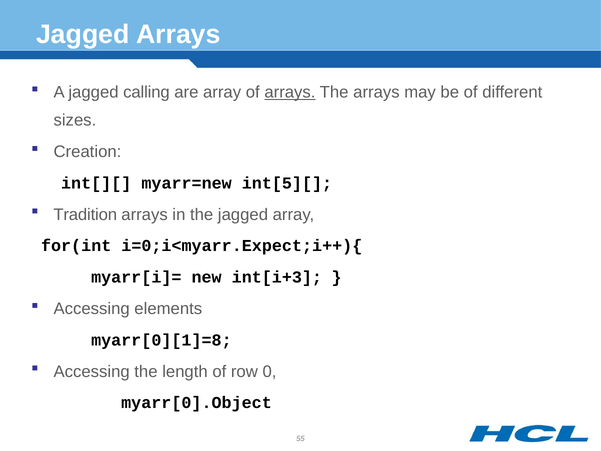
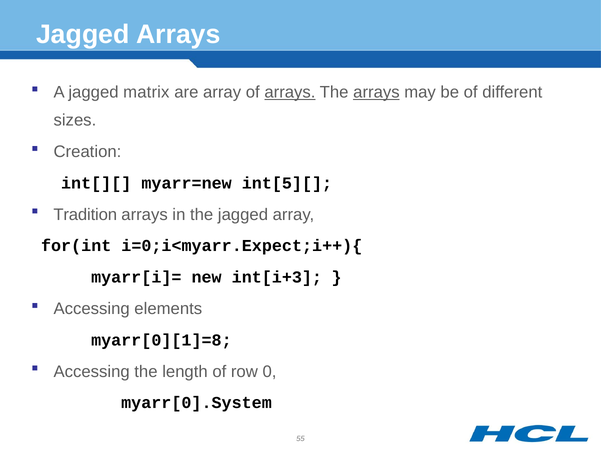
calling: calling -> matrix (146, 92)
arrays underline: none -> present (376, 92)
myarr[0].Object: myarr[0].Object -> myarr[0].System (196, 403)
